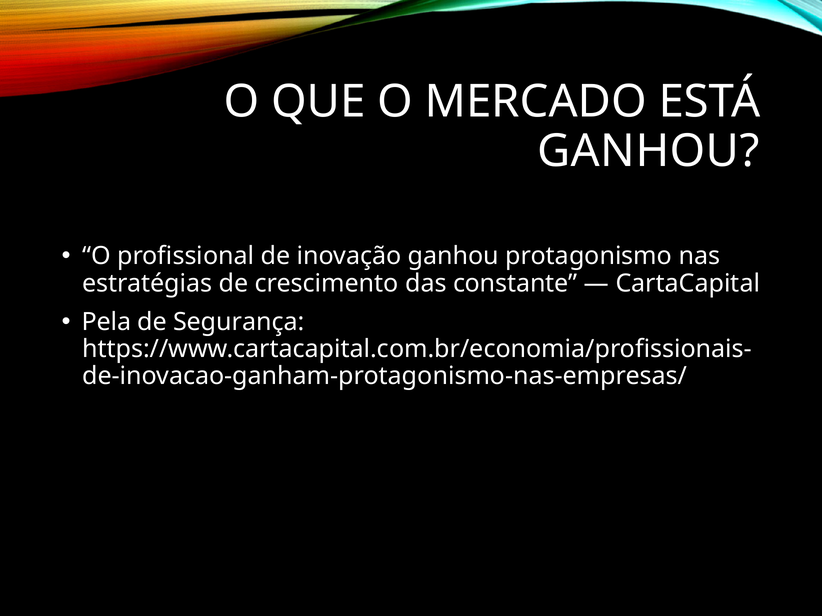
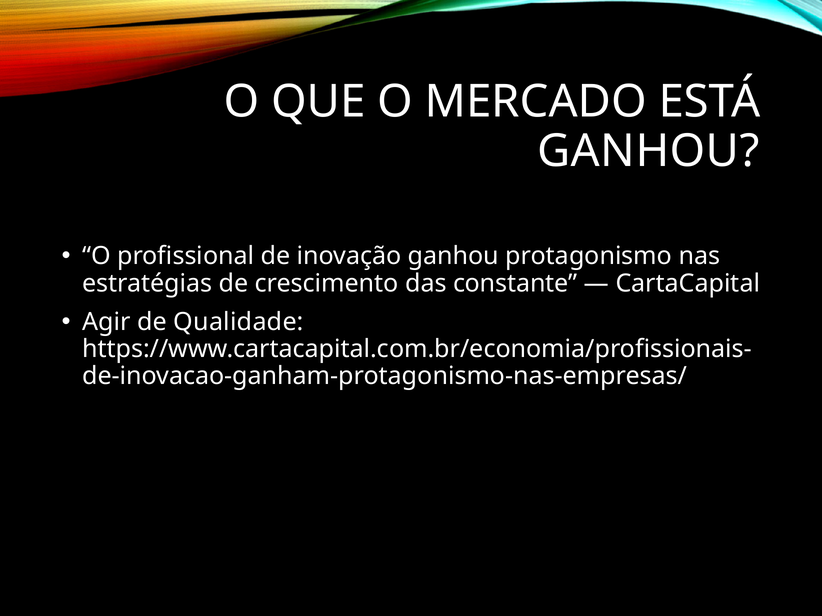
Pela: Pela -> Agir (106, 322)
Segurança: Segurança -> Qualidade (239, 322)
